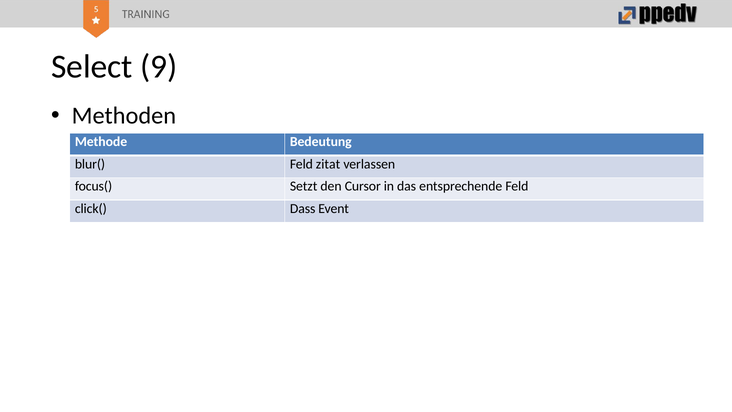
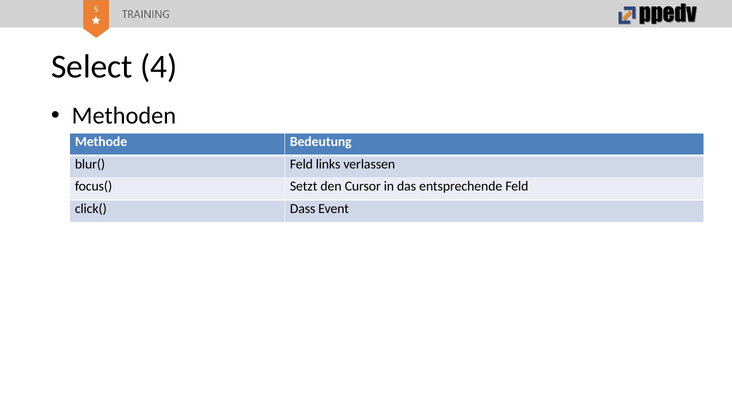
9: 9 -> 4 (159, 67)
zitat: zitat -> links (328, 164)
